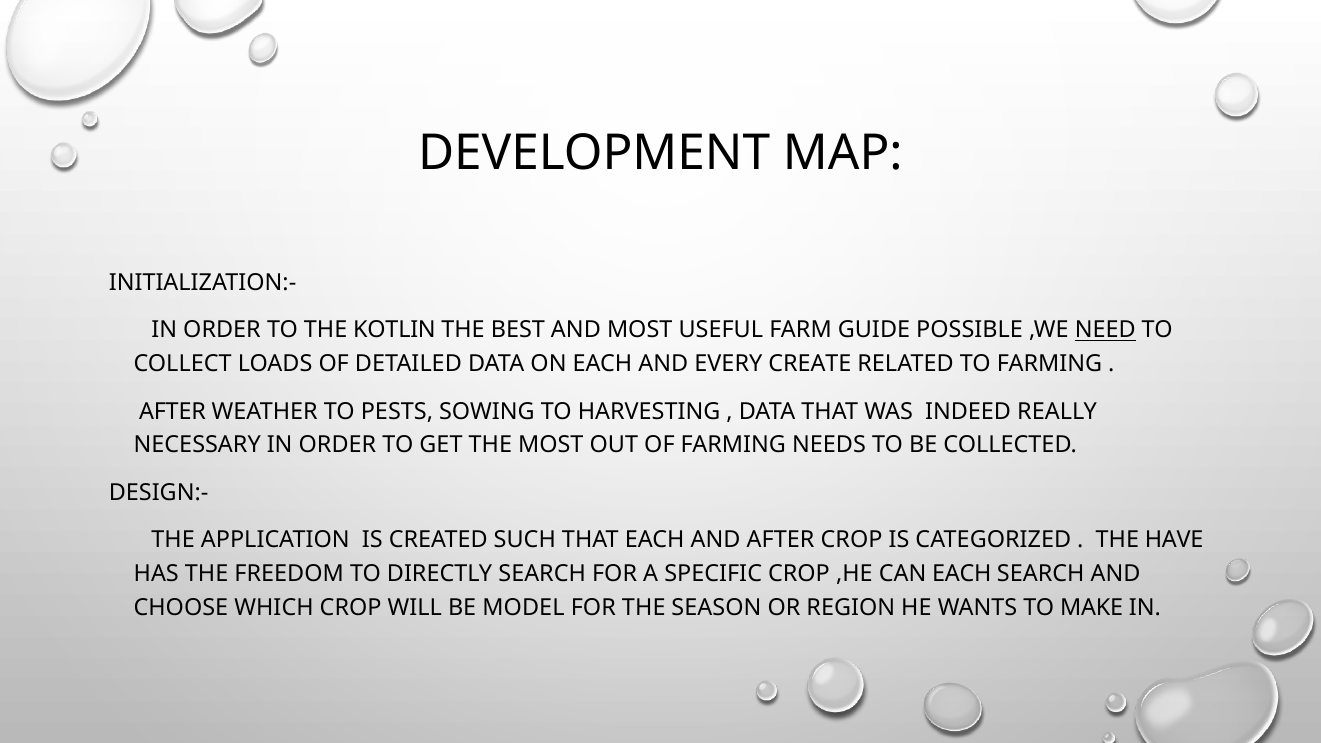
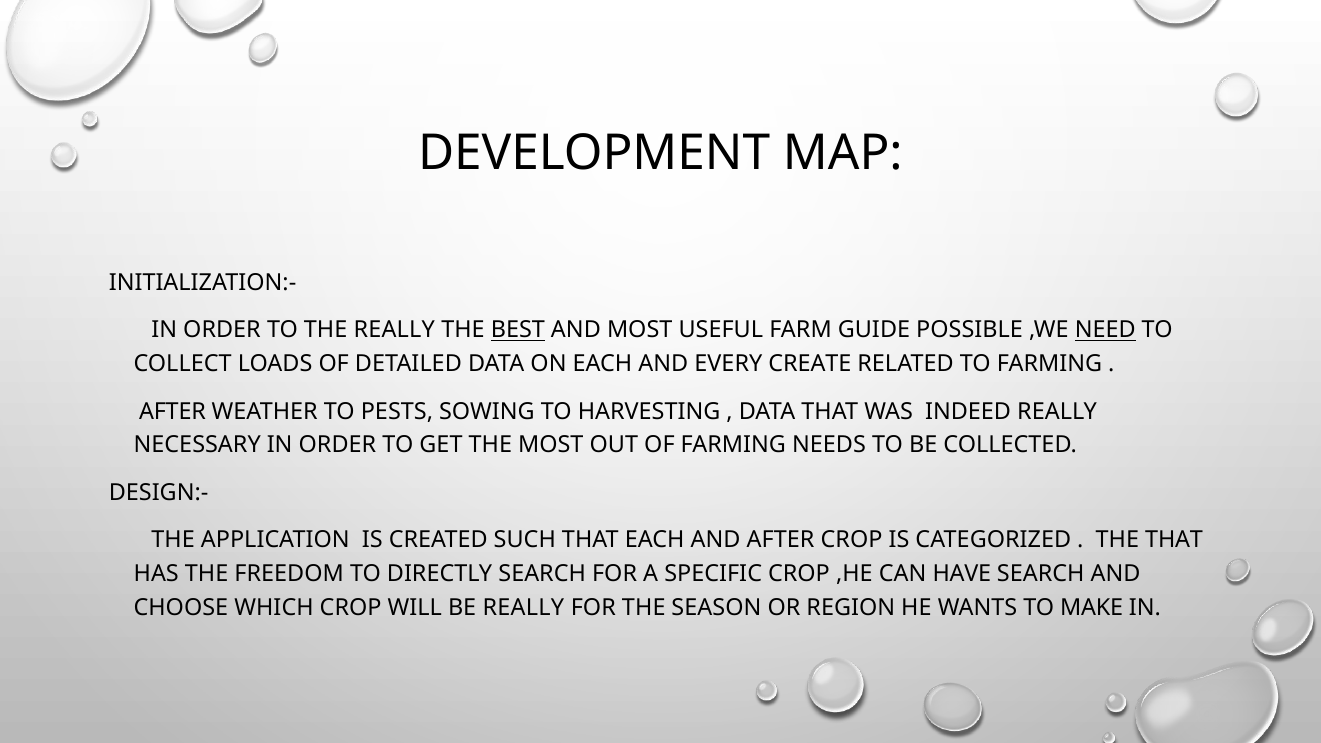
THE KOTLIN: KOTLIN -> REALLY (394, 330)
BEST underline: none -> present (518, 330)
THE HAVE: HAVE -> THAT (1174, 540)
CAN EACH: EACH -> HAVE (962, 574)
BE MODEL: MODEL -> REALLY (523, 607)
